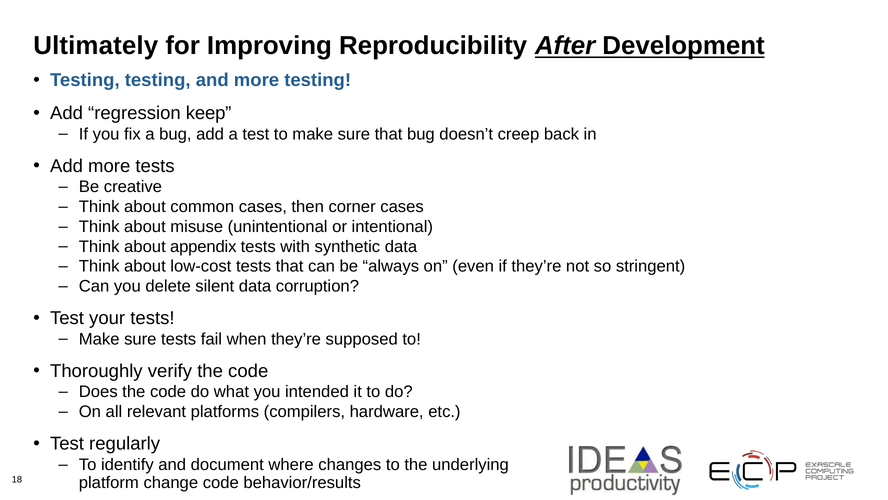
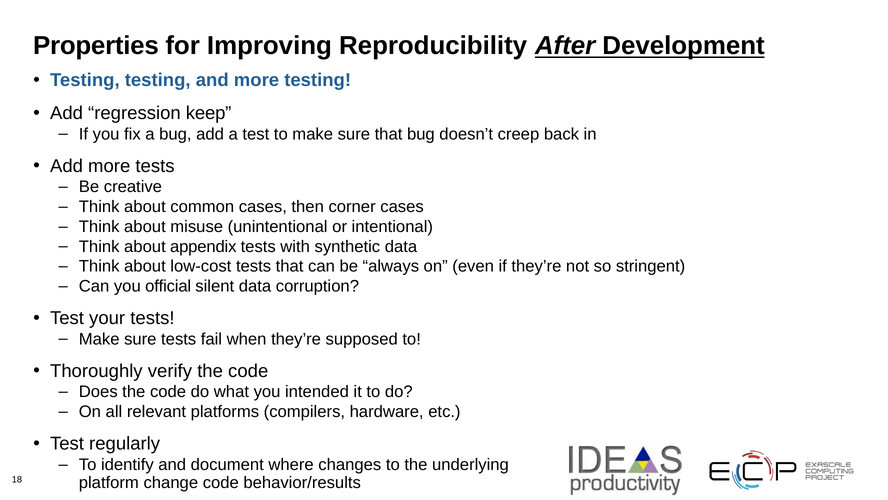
Ultimately: Ultimately -> Properties (96, 46)
delete: delete -> official (168, 286)
